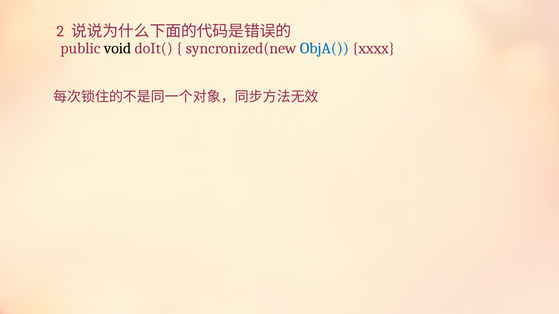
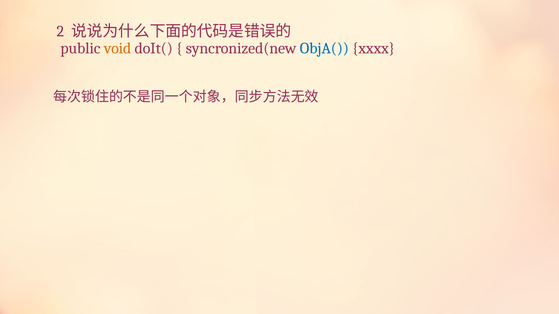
void colour: black -> orange (118, 48)
